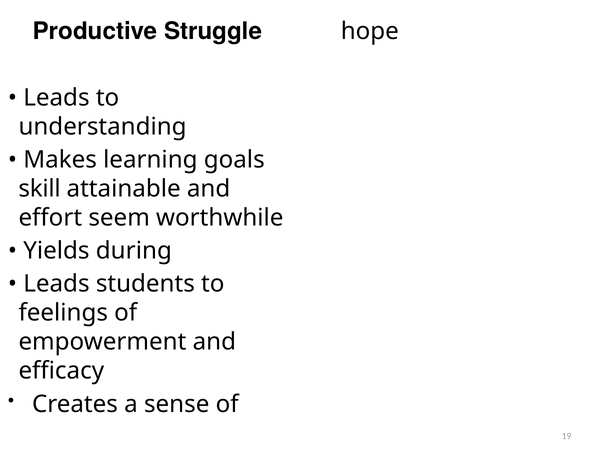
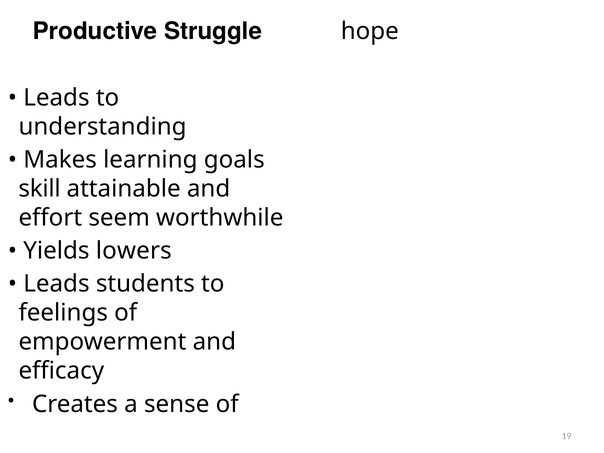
during: during -> lowers (134, 251)
